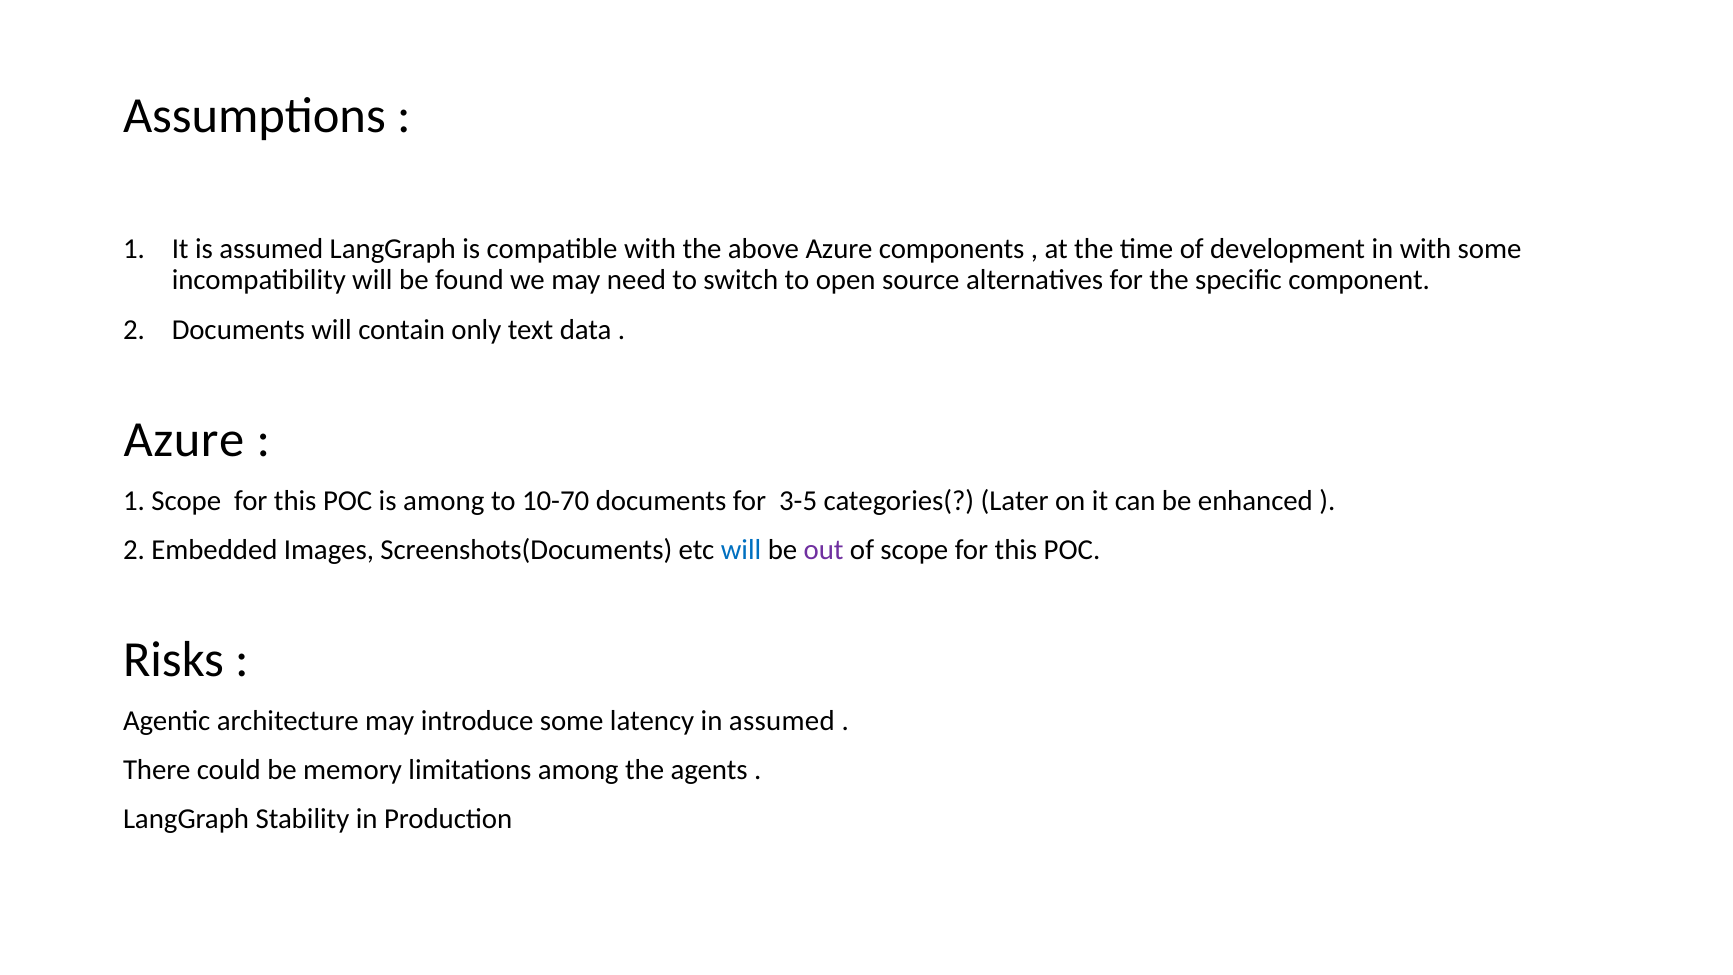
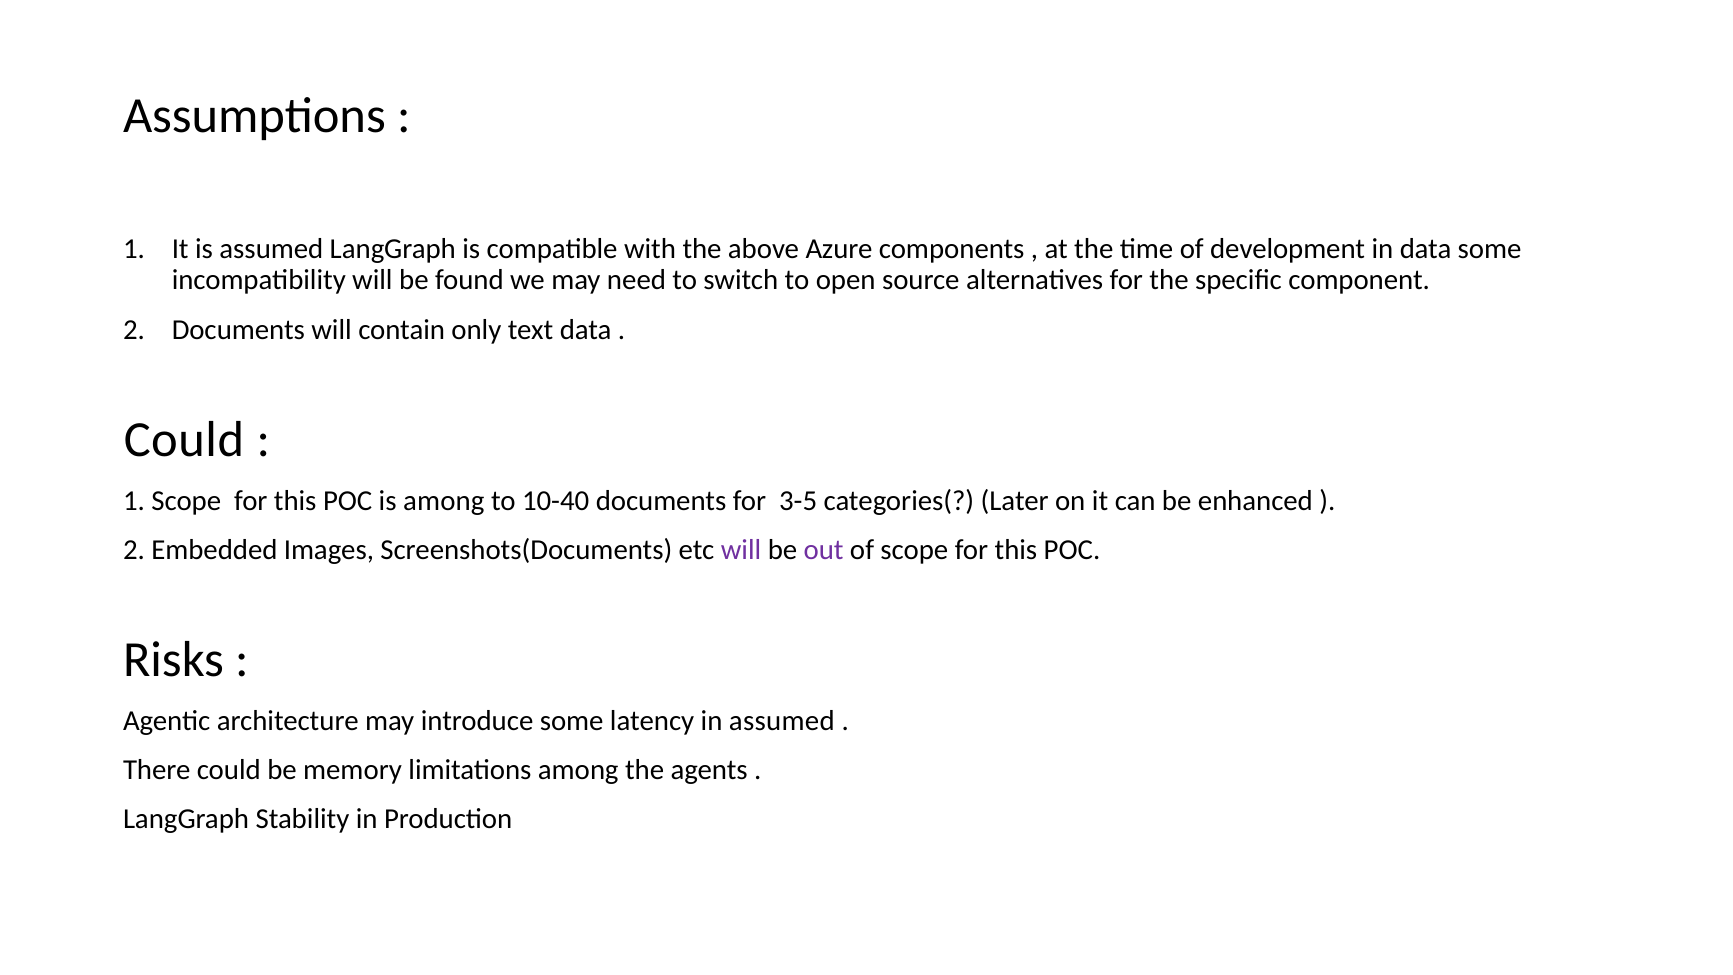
in with: with -> data (1426, 249)
Azure: Azure -> Could (184, 439)
10-70: 10-70 -> 10-40 (556, 500)
will colour: blue -> purple (741, 550)
